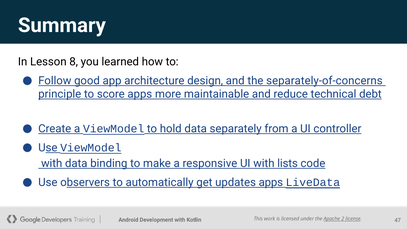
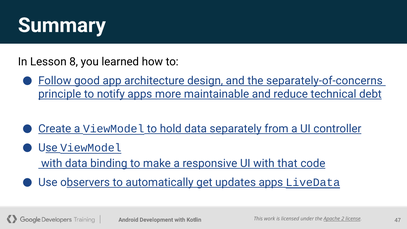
score: score -> notify (111, 94)
lists: lists -> that (287, 163)
